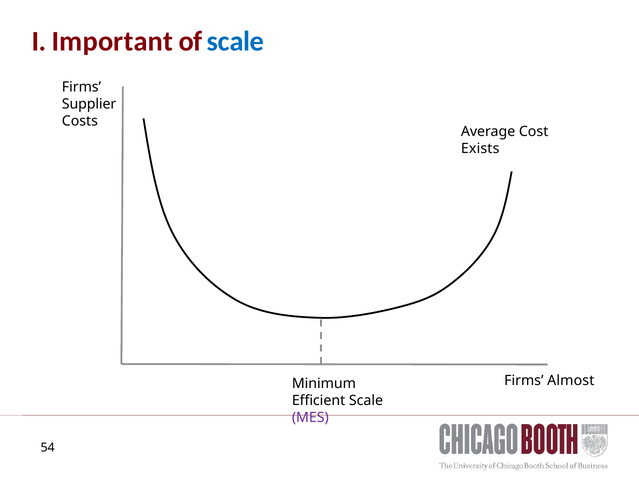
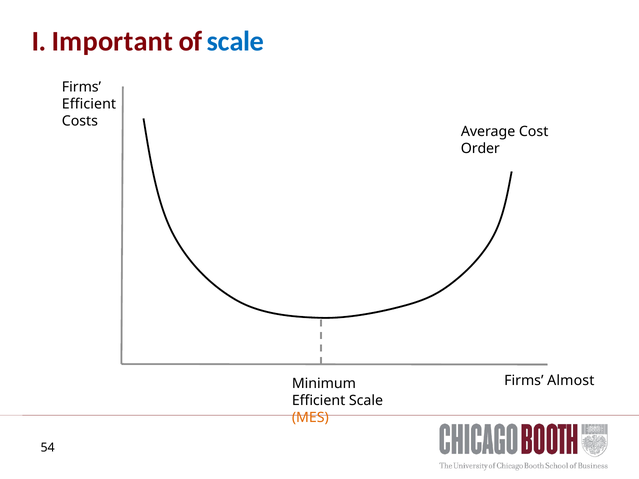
Supplier: Supplier -> Efficient (89, 104)
Exists: Exists -> Order (480, 149)
MES colour: purple -> orange (310, 418)
